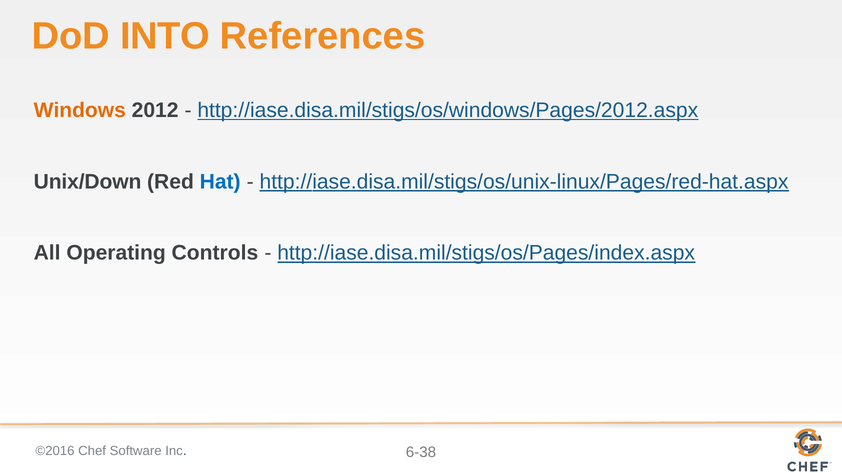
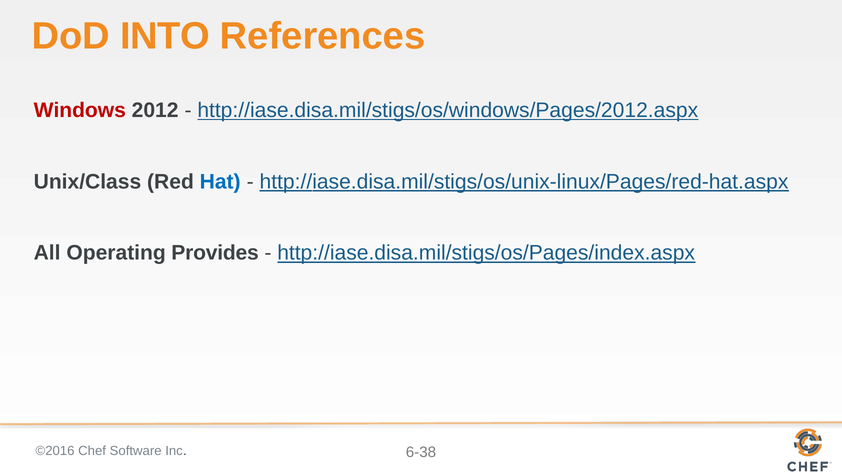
Windows colour: orange -> red (80, 110)
Unix/Down: Unix/Down -> Unix/Class (87, 182)
Controls: Controls -> Provides (215, 253)
